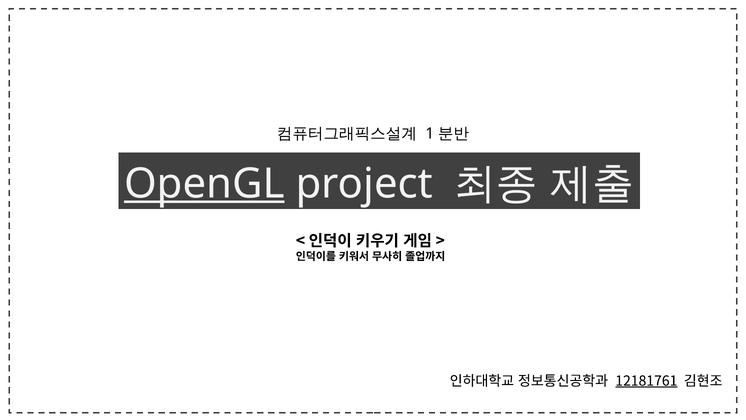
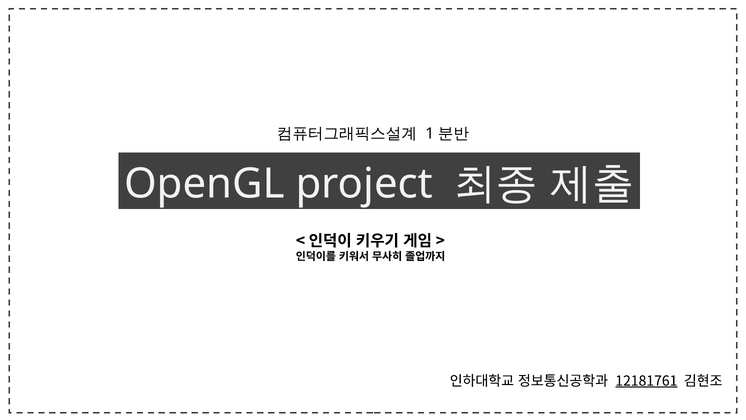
OpenGL underline: present -> none (204, 184)
